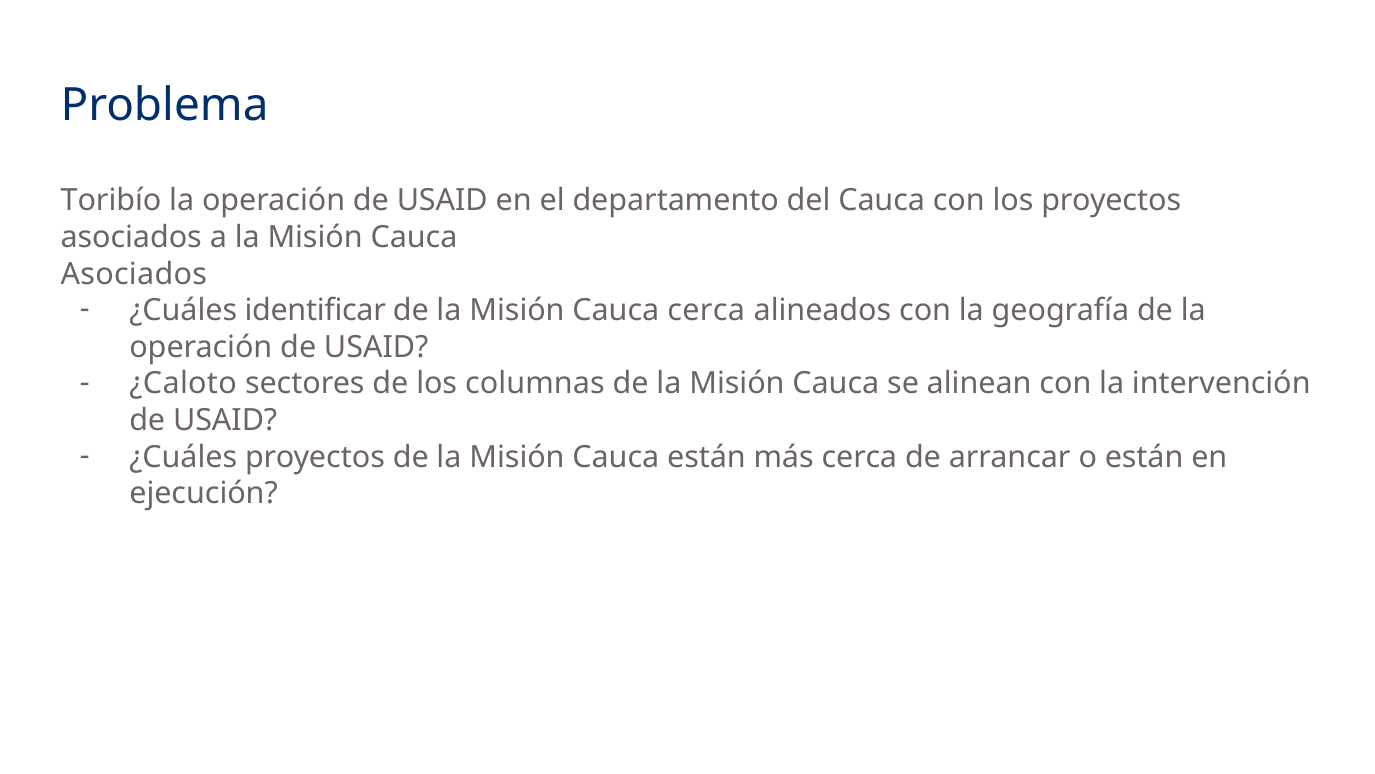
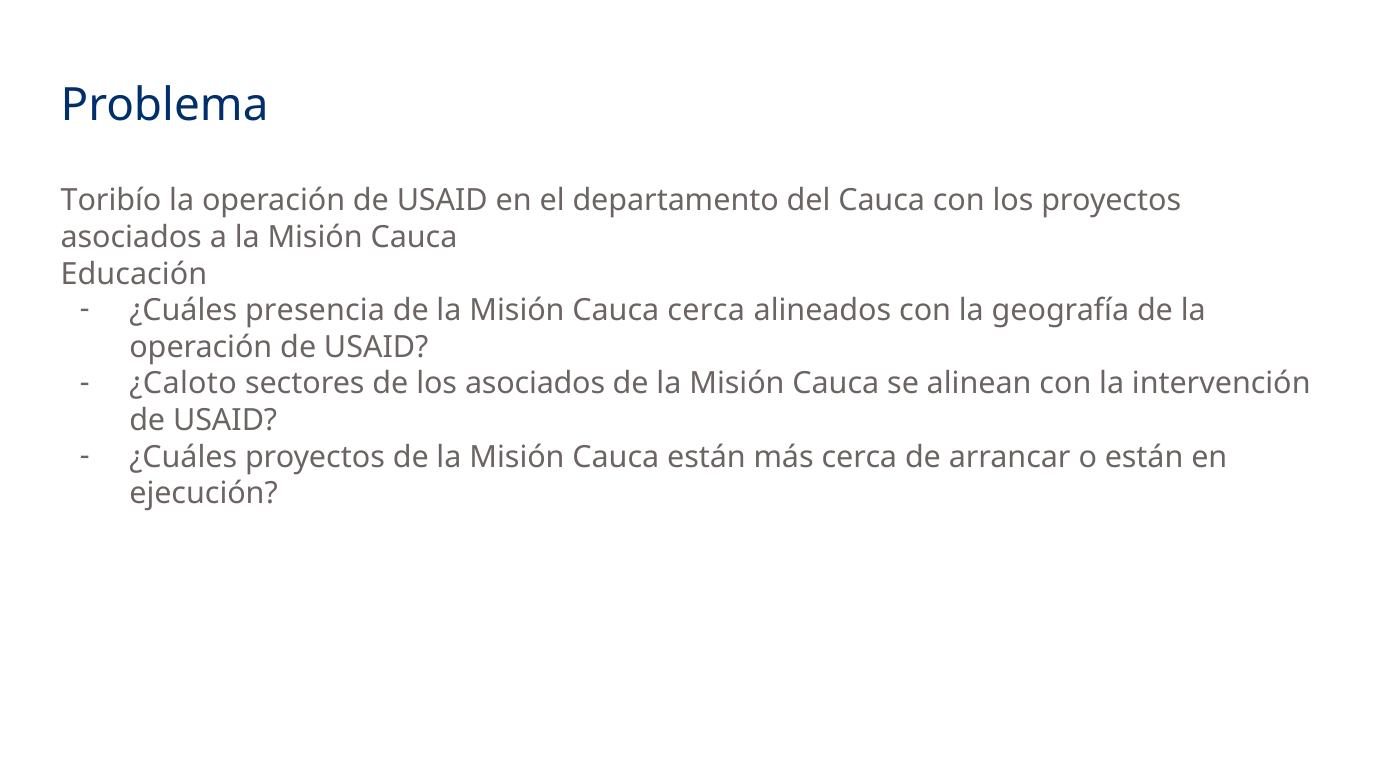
Asociados: Asociados -> Educación (134, 274)
identificar: identificar -> presencia (315, 310)
los columnas: columnas -> asociados (535, 384)
